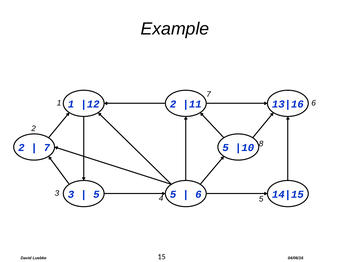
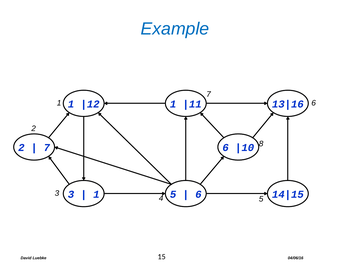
Example colour: black -> blue (175, 29)
2: 2 -> 1 (173, 104)
7 5: 5 -> 6 (226, 148)
5: 5 -> 1 (96, 195)
